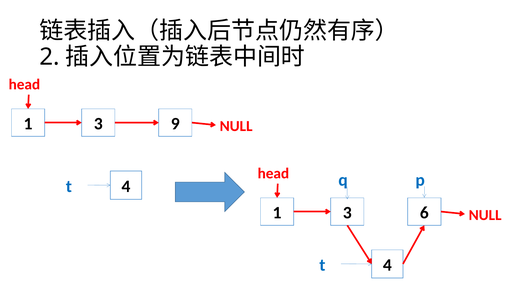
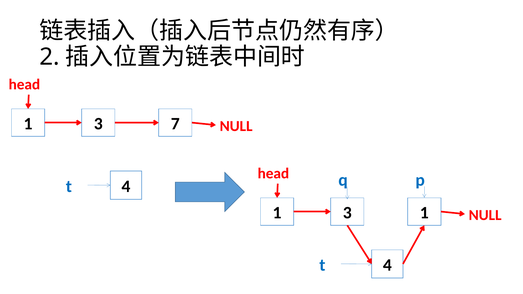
9: 9 -> 7 (175, 124)
3 6: 6 -> 1 (424, 213)
